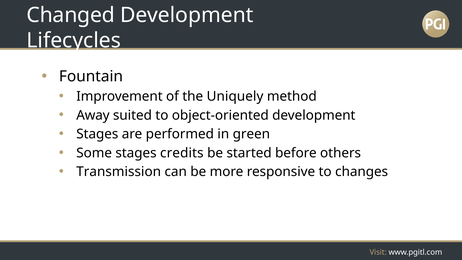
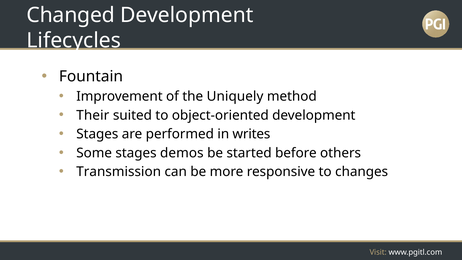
Away: Away -> Their (93, 115)
green: green -> writes (251, 134)
credits: credits -> demos (182, 153)
